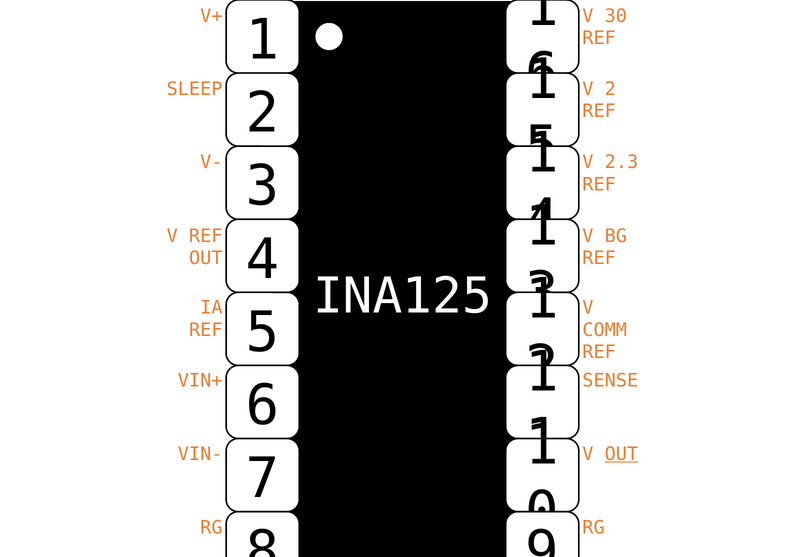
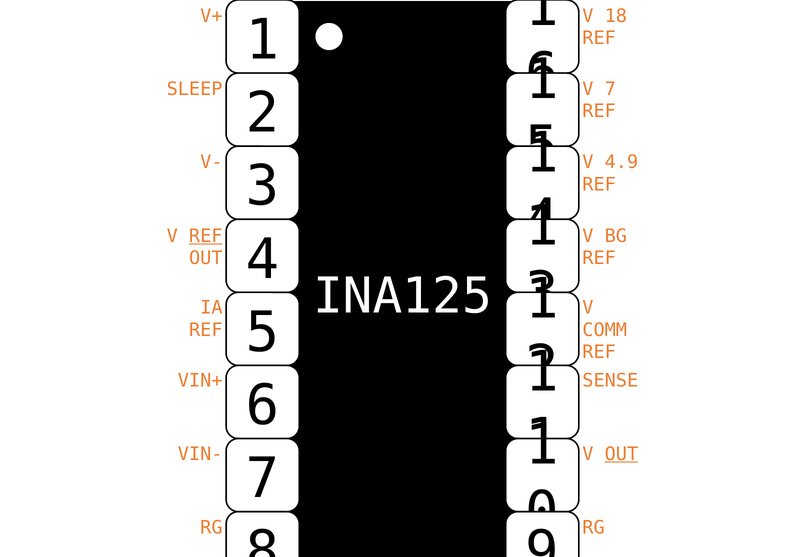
30: 30 -> 18 (616, 16)
V 2: 2 -> 7 (610, 89)
2.3: 2.3 -> 4.9 (621, 162)
REF underline: none -> present (206, 236)
